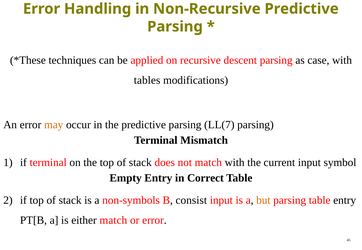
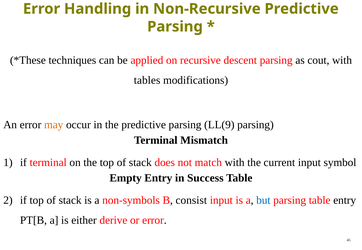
case: case -> cout (318, 60)
LL(7: LL(7 -> LL(9 (219, 125)
Correct: Correct -> Success (205, 178)
but colour: orange -> blue (263, 201)
either match: match -> derive (113, 221)
